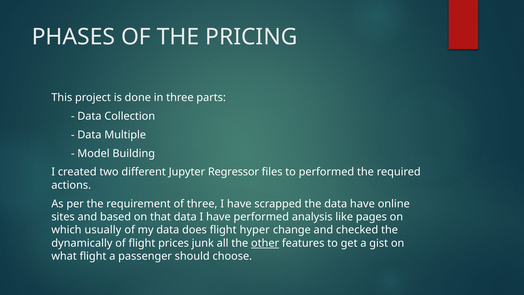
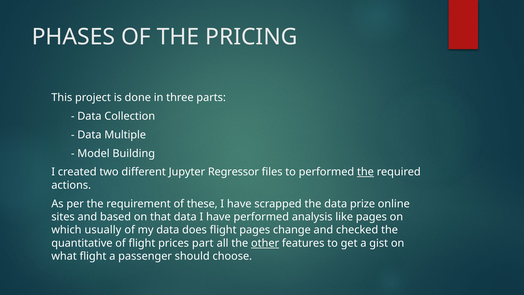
the underline: none -> present (365, 172)
of three: three -> these (202, 204)
data have: have -> prize (363, 204)
flight hyper: hyper -> pages (255, 230)
dynamically: dynamically -> quantitative (82, 243)
junk: junk -> part (203, 243)
